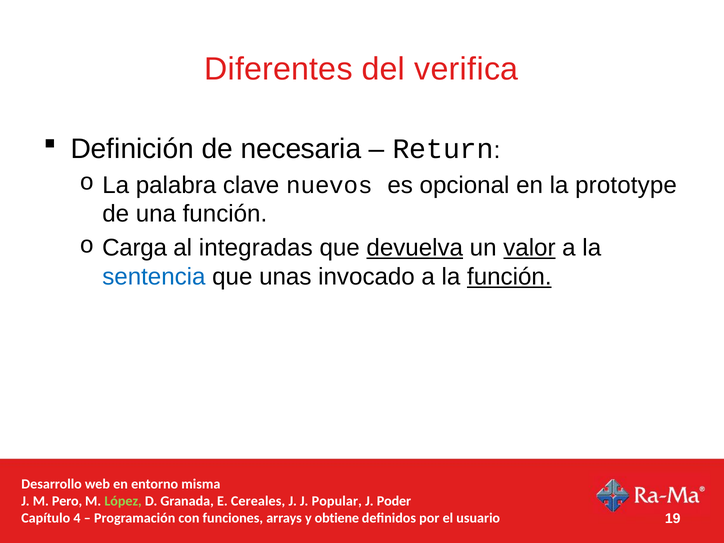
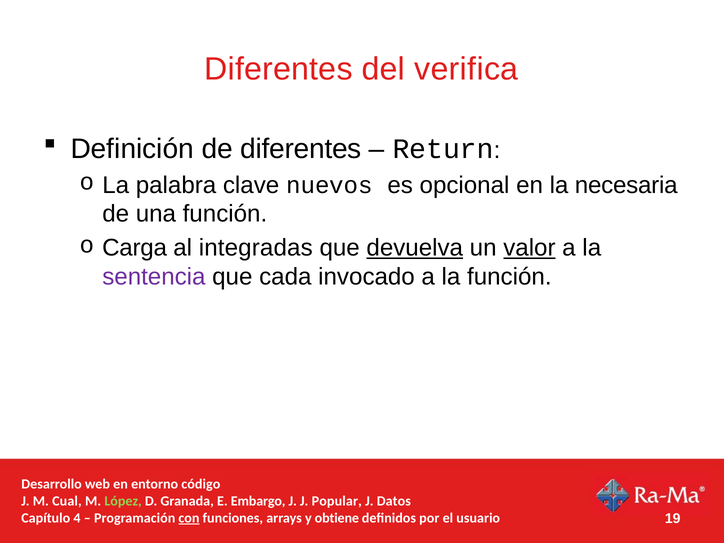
de necesaria: necesaria -> diferentes (301, 149)
prototype: prototype -> necesaria (626, 185)
sentencia colour: blue -> purple (154, 277)
unas: unas -> cada (285, 277)
función underline: present -> none (509, 277)
misma: misma -> código (201, 484)
Pero: Pero -> Cual (67, 501)
Cereales: Cereales -> Embargo (258, 501)
Poder: Poder -> Datos (394, 501)
con underline: none -> present (189, 518)
